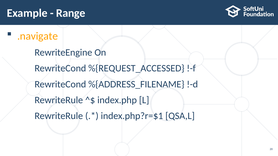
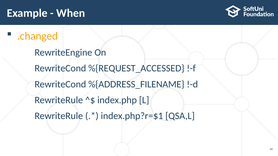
Range: Range -> When (71, 13)
.navigate: .navigate -> .changed (38, 36)
